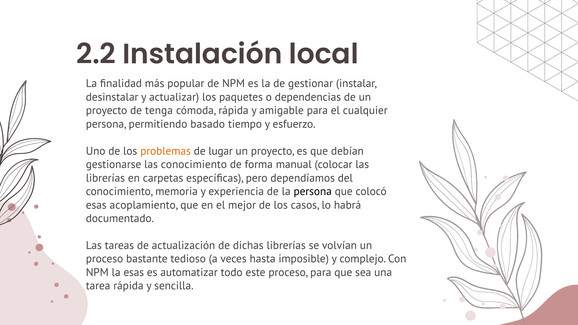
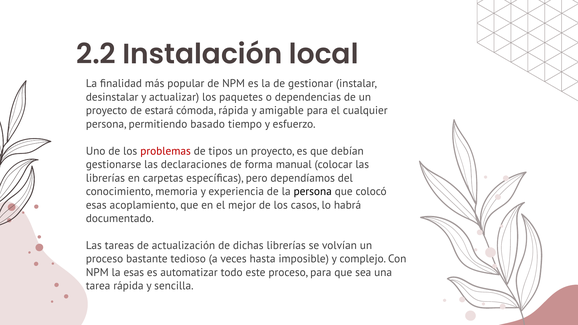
tenga: tenga -> estará (159, 111)
problemas colour: orange -> red (166, 151)
lugar: lugar -> tipos (220, 151)
las conocimiento: conocimiento -> declaraciones (194, 165)
